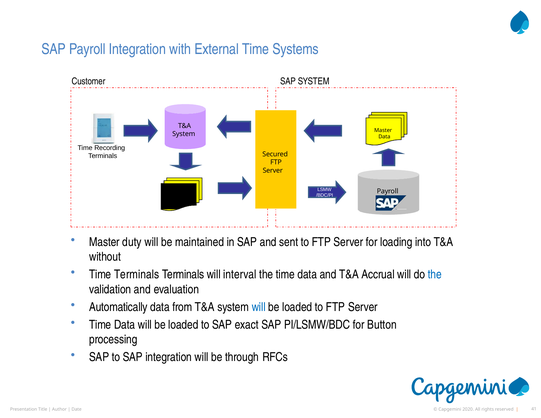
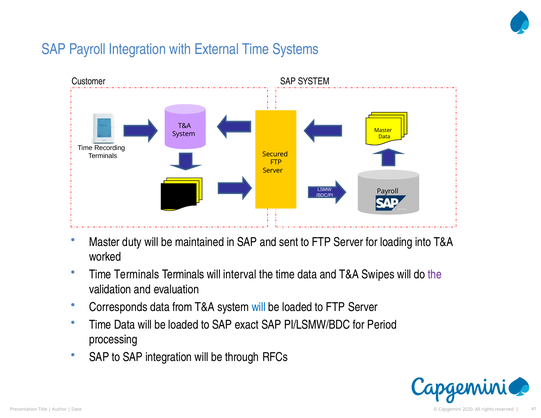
without: without -> worked (105, 257)
Accrual: Accrual -> Swipes (378, 275)
the colour: blue -> purple (435, 275)
Automatically: Automatically -> Corresponds (118, 307)
Button: Button -> Period (382, 325)
